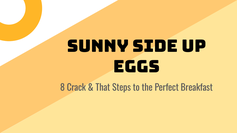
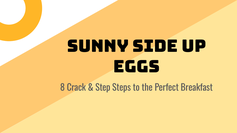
That: That -> Step (103, 88)
